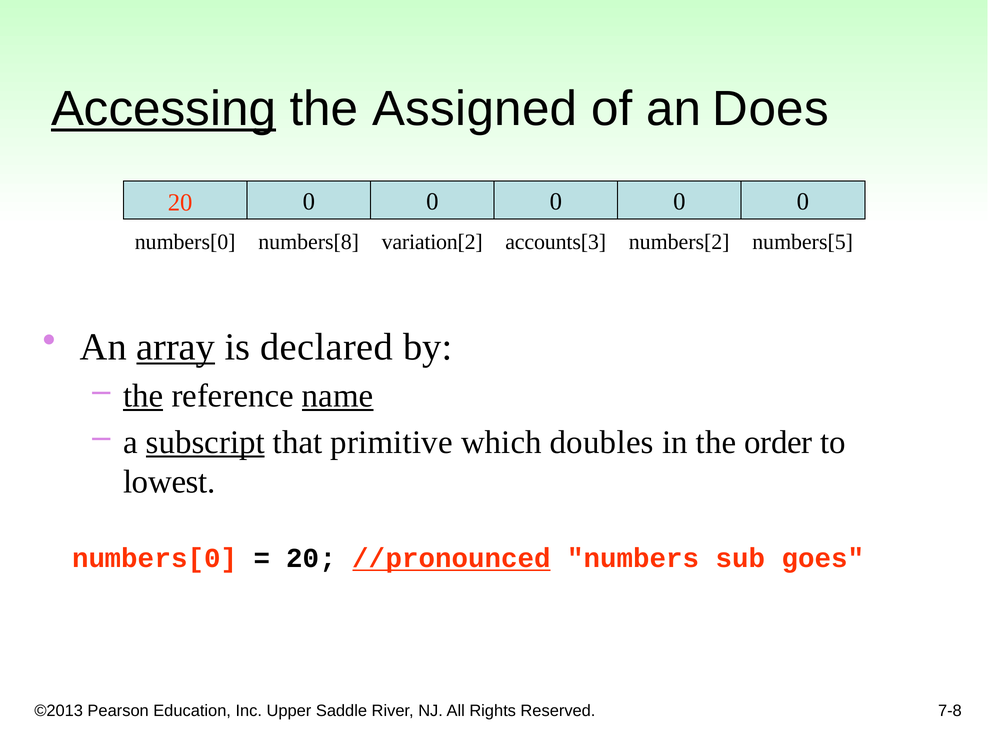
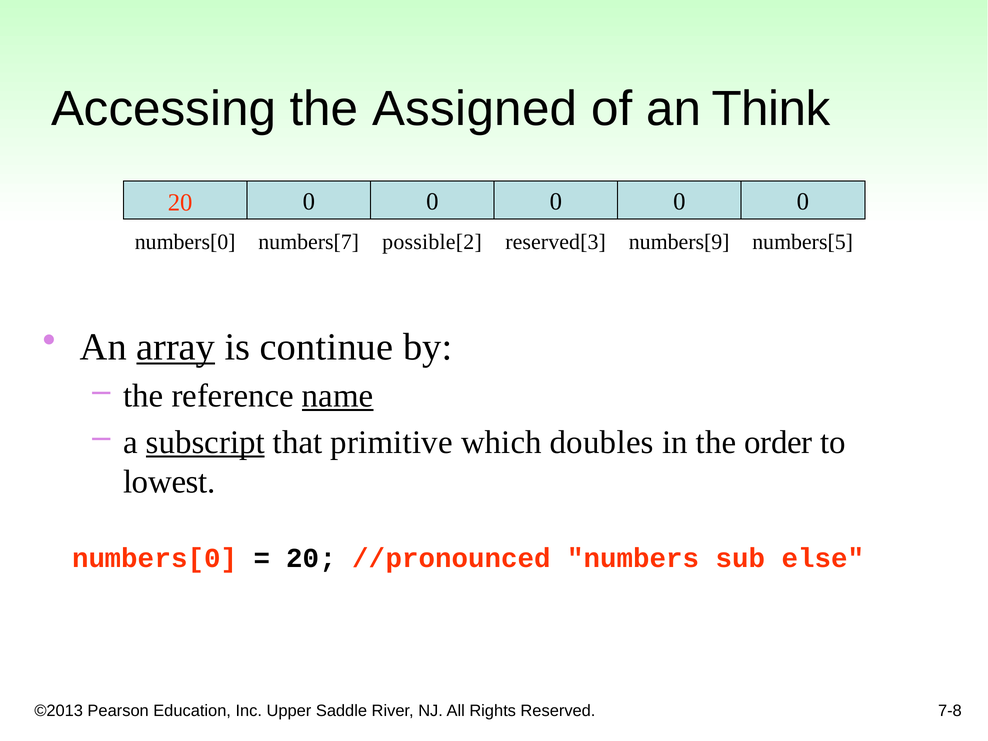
Accessing underline: present -> none (164, 109)
Does: Does -> Think (771, 109)
numbers[8: numbers[8 -> numbers[7 (309, 242)
variation[2: variation[2 -> possible[2 (432, 242)
accounts[3: accounts[3 -> reserved[3 (556, 242)
numbers[2: numbers[2 -> numbers[9 (679, 242)
declared: declared -> continue (327, 347)
the underline: present -> none (143, 396)
//pronounced underline: present -> none (452, 558)
goes: goes -> else (823, 558)
